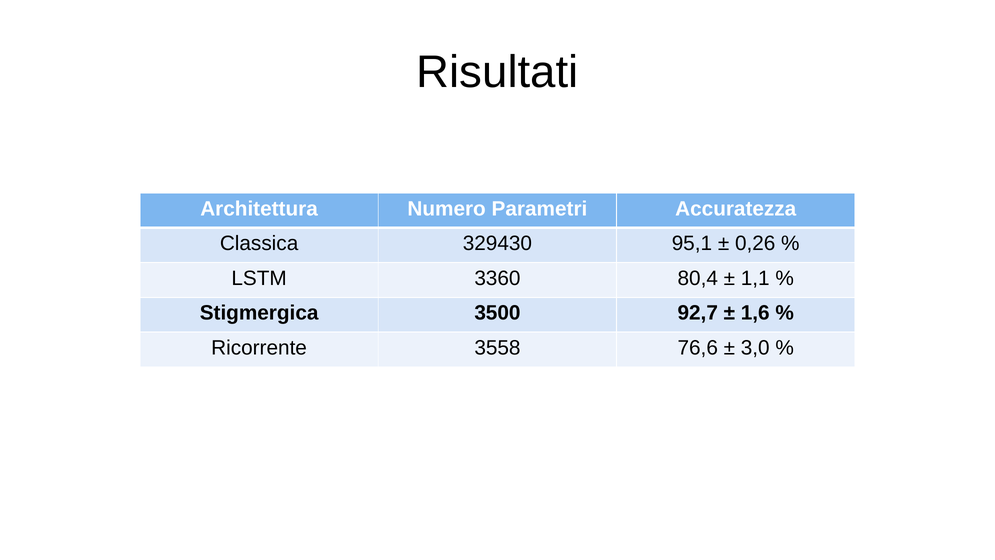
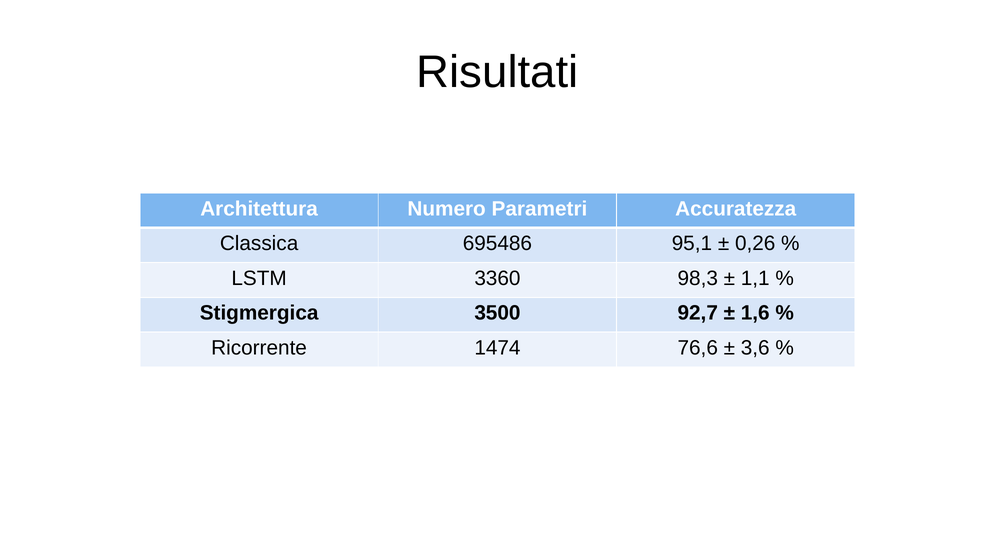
329430: 329430 -> 695486 (497, 243)
80,4: 80,4 -> 98,3 (698, 278)
3558: 3558 -> 1474 (497, 348)
3,0: 3,0 -> 3,6 (755, 348)
